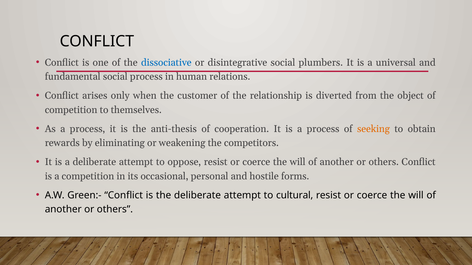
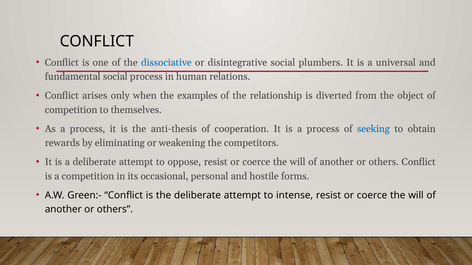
customer: customer -> examples (197, 96)
seeking colour: orange -> blue (373, 129)
cultural: cultural -> intense (295, 196)
